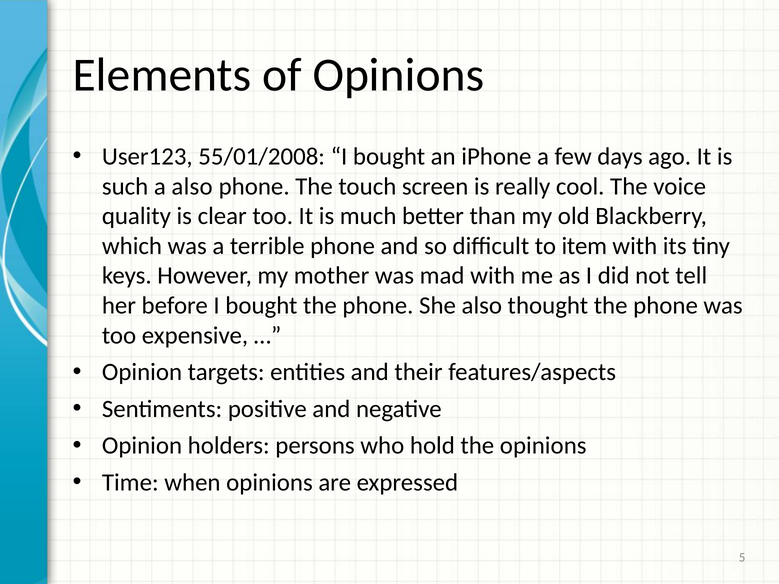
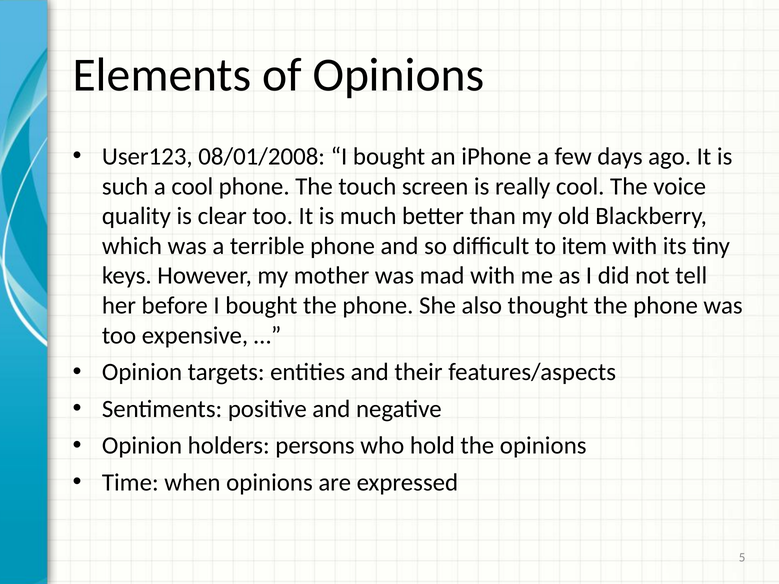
55/01/2008: 55/01/2008 -> 08/01/2008 (262, 157)
a also: also -> cool (192, 186)
